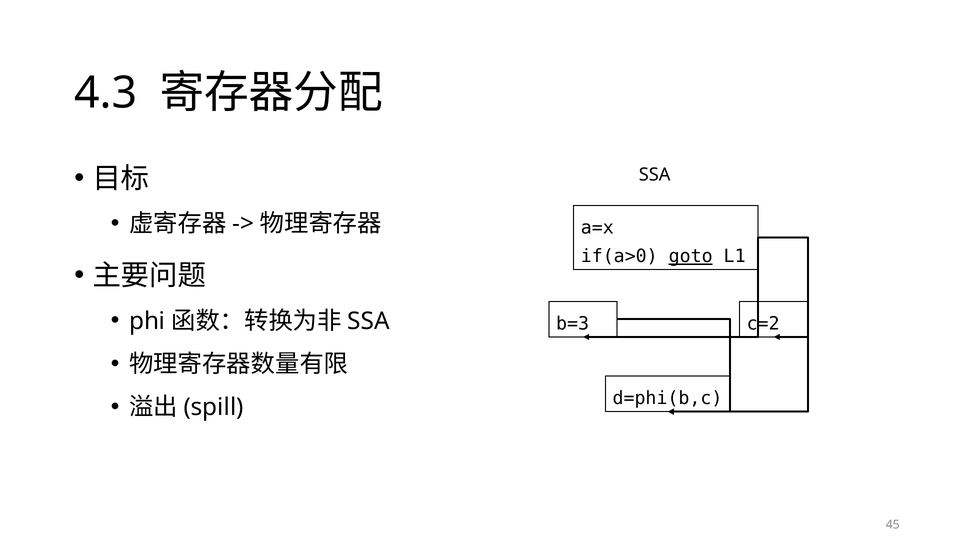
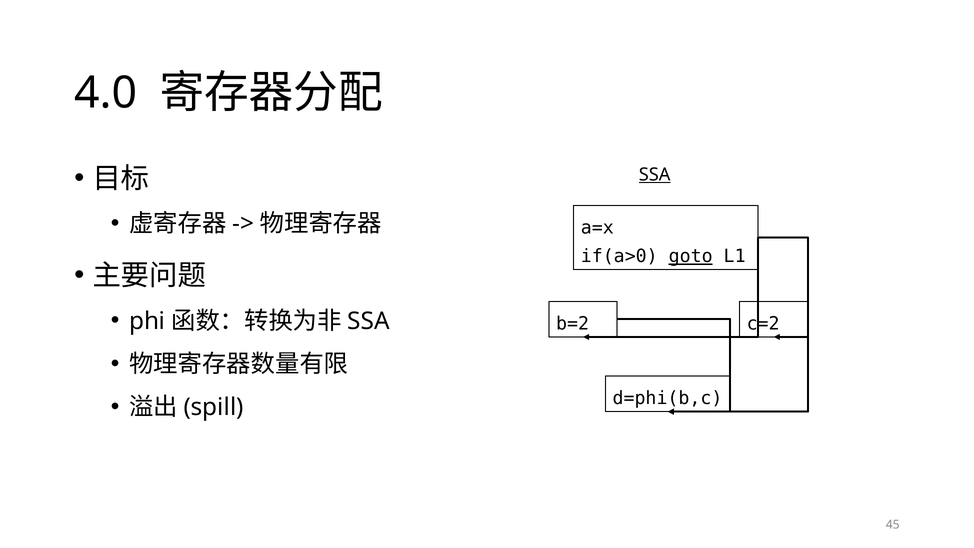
4.3: 4.3 -> 4.0 (106, 93)
SSA underline: none -> present (655, 175)
b=3: b=3 -> b=2 (573, 324)
